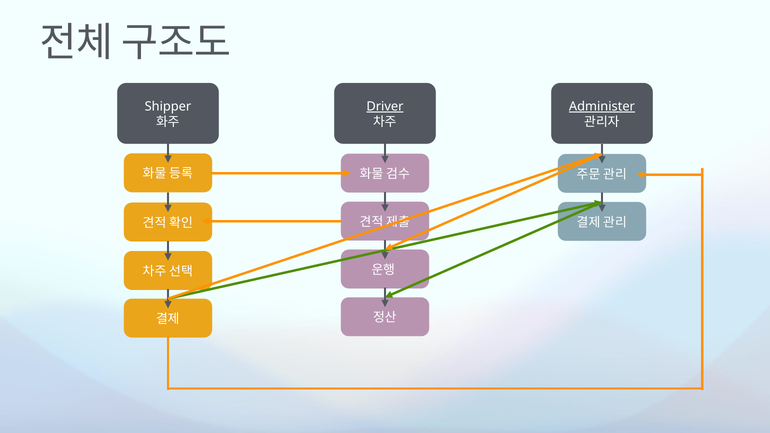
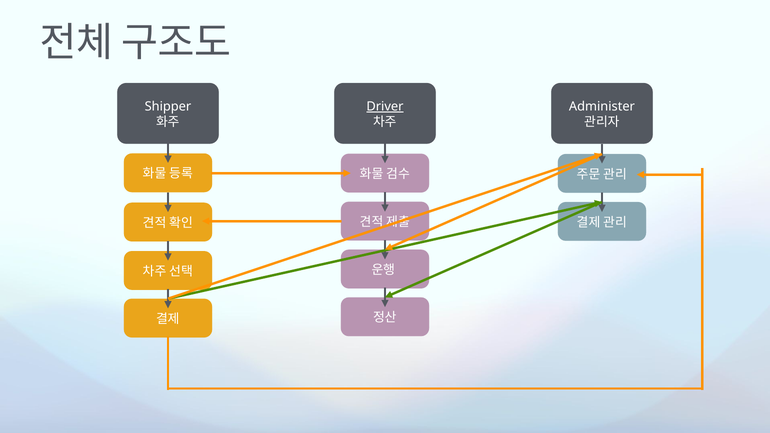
Administer underline: present -> none (602, 107)
